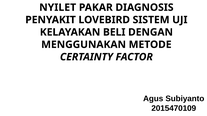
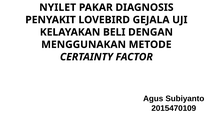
SISTEM: SISTEM -> GEJALA (151, 20)
